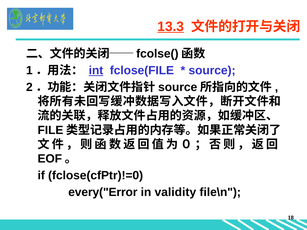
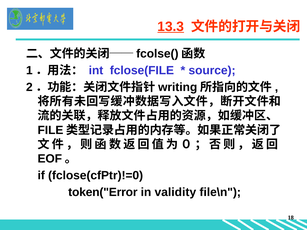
int underline: present -> none (96, 71)
source: source -> writing (178, 87)
every("Error: every("Error -> token("Error (103, 192)
